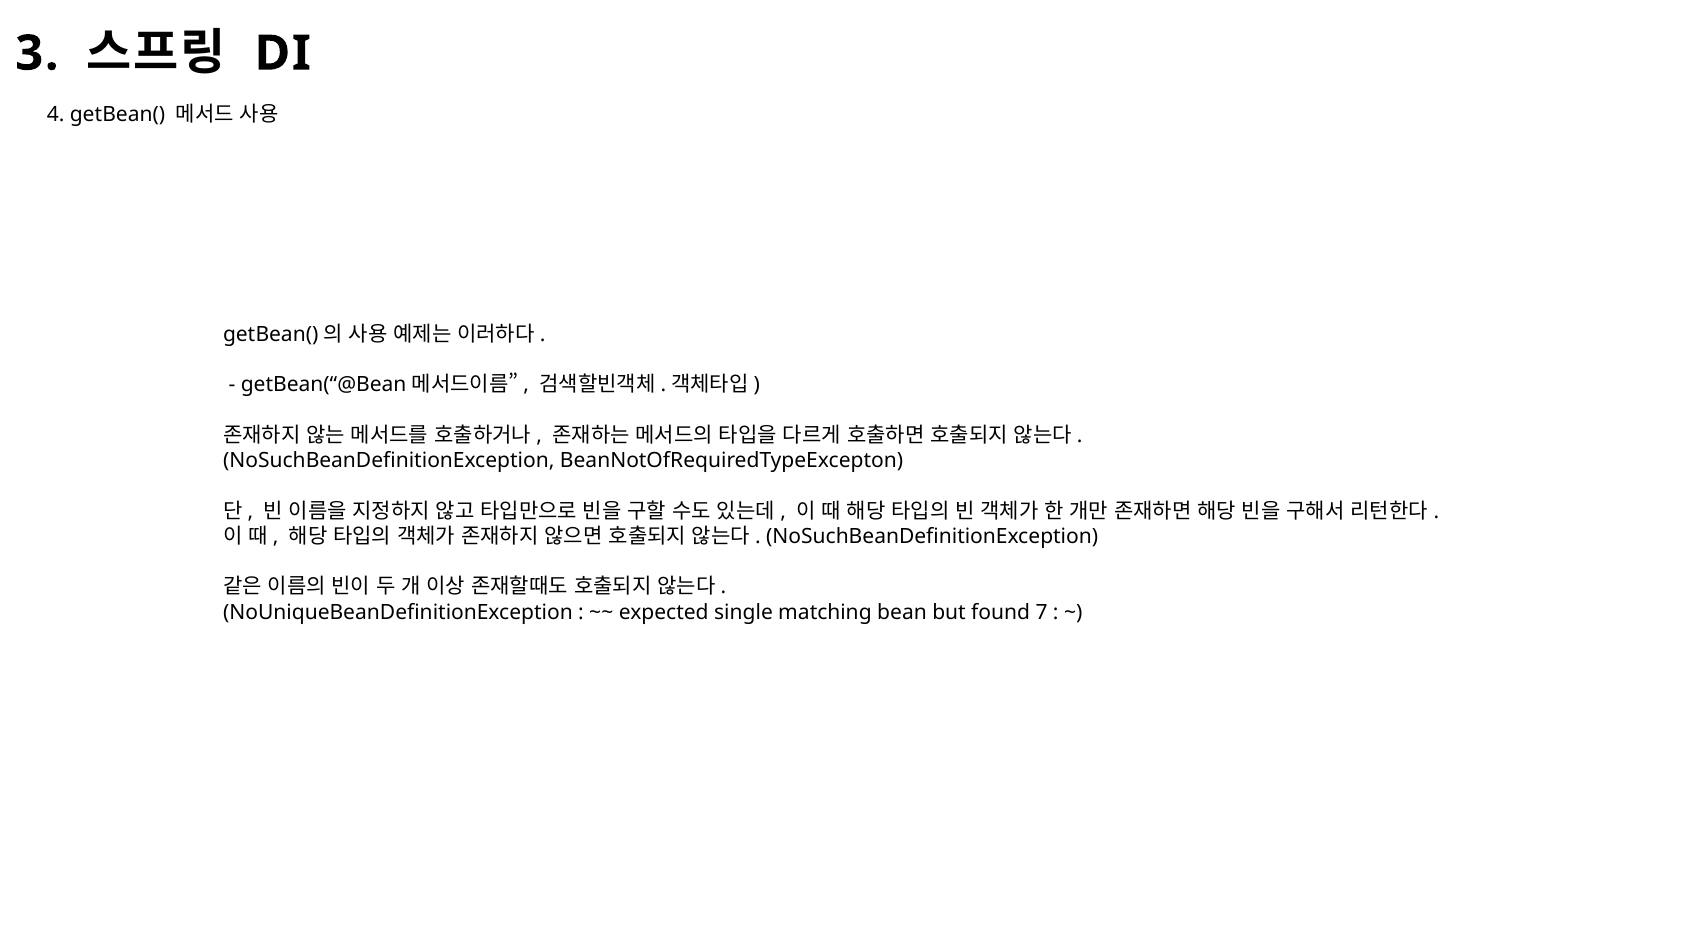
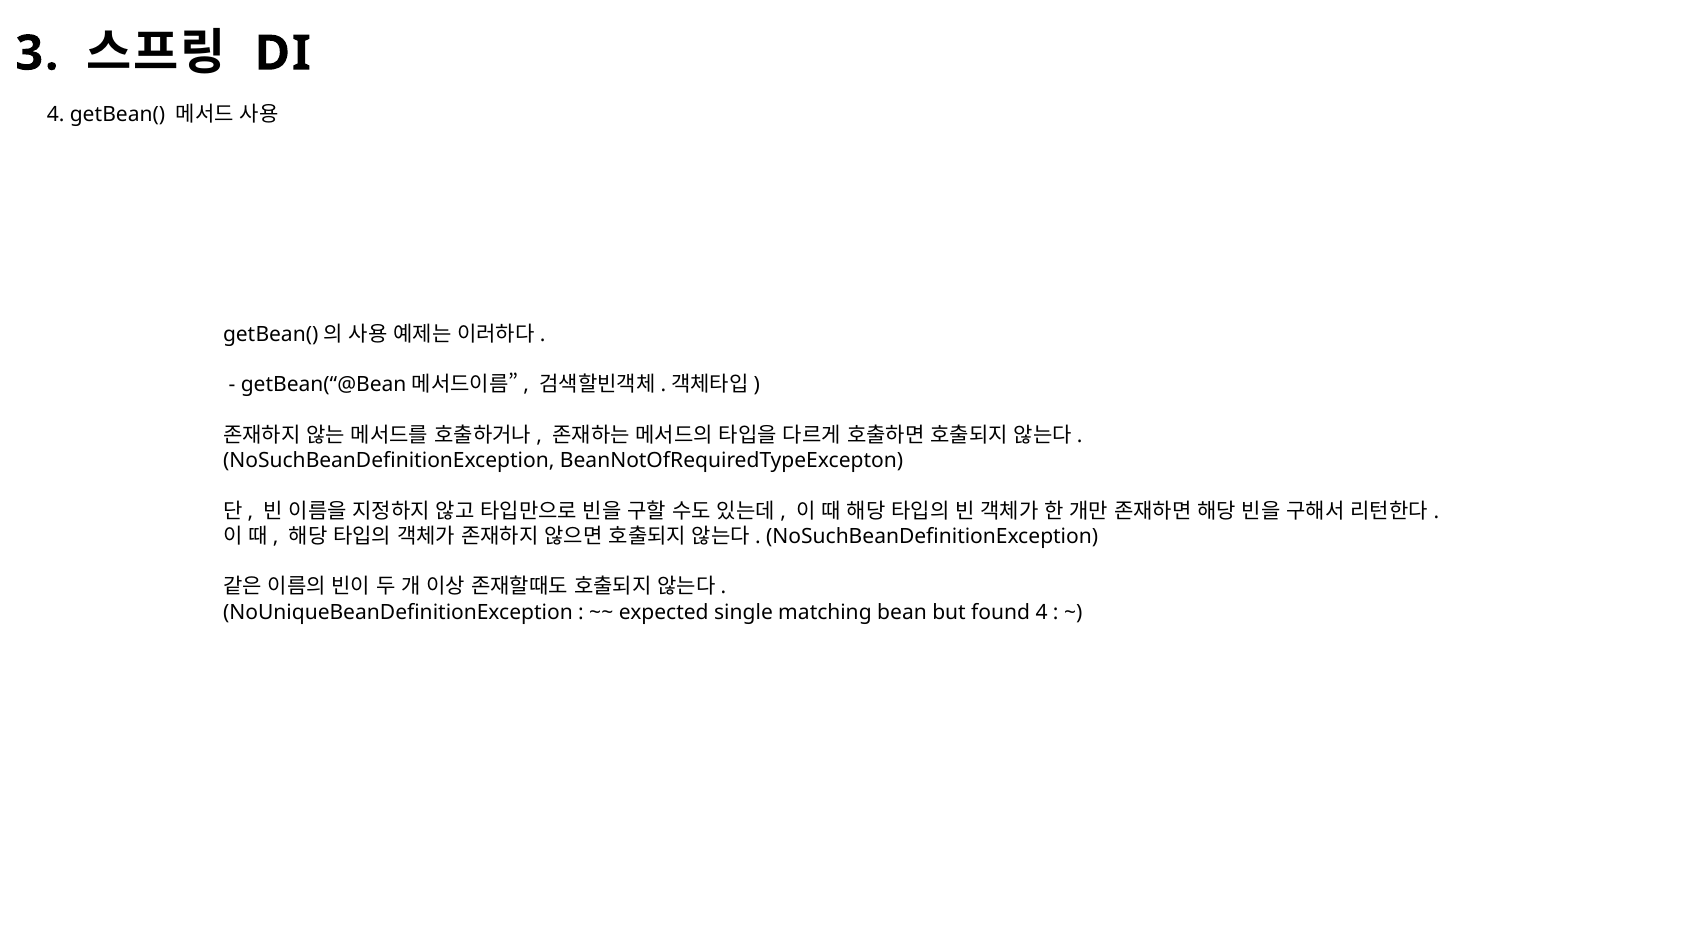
found 7: 7 -> 4 (1042, 612)
